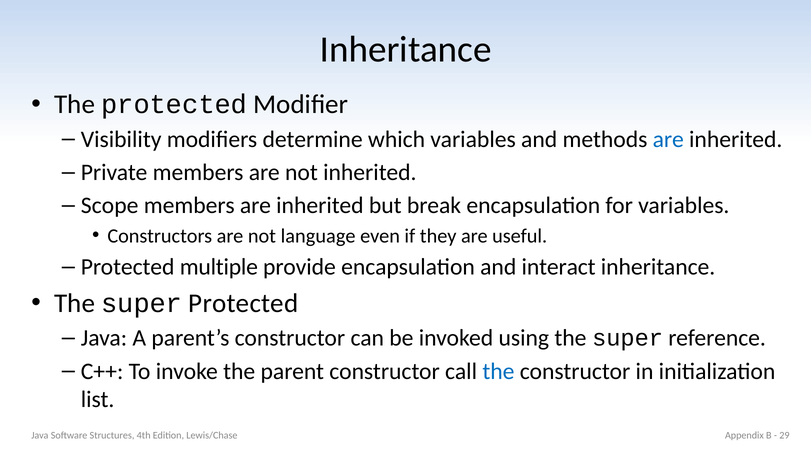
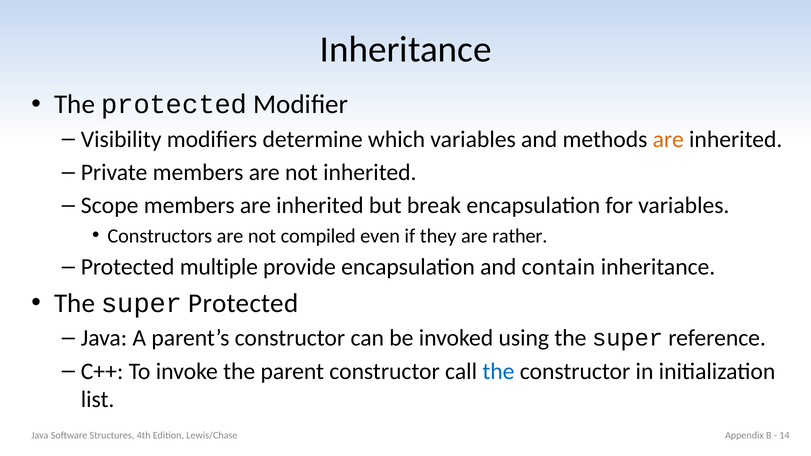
are colour: blue -> orange (668, 139)
language: language -> compiled (318, 236)
useful: useful -> rather (520, 236)
interact: interact -> contain (558, 267)
29: 29 -> 14 (784, 436)
